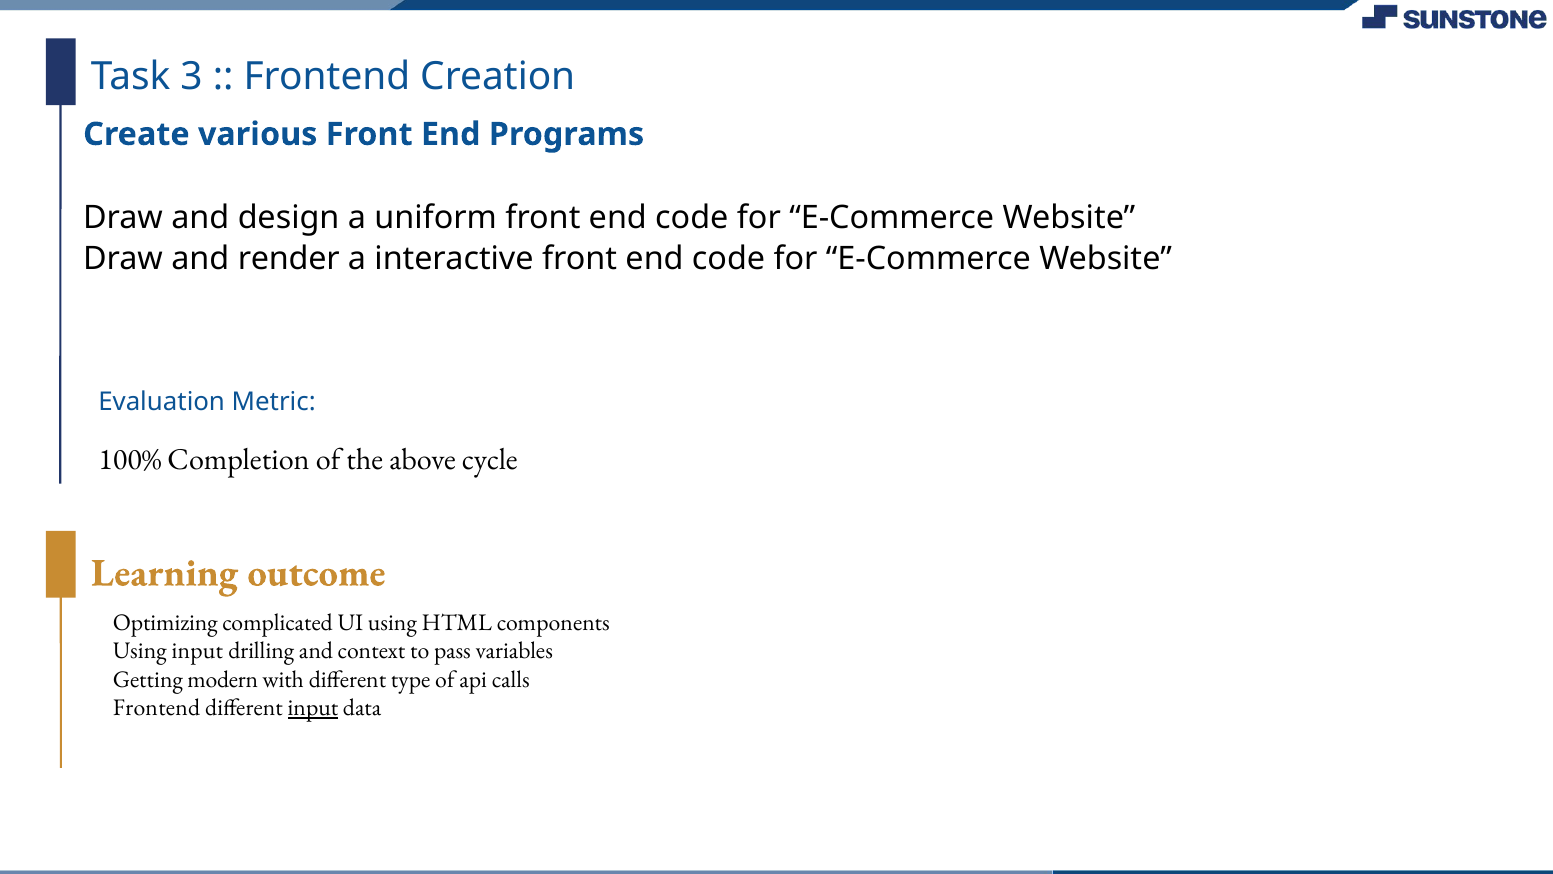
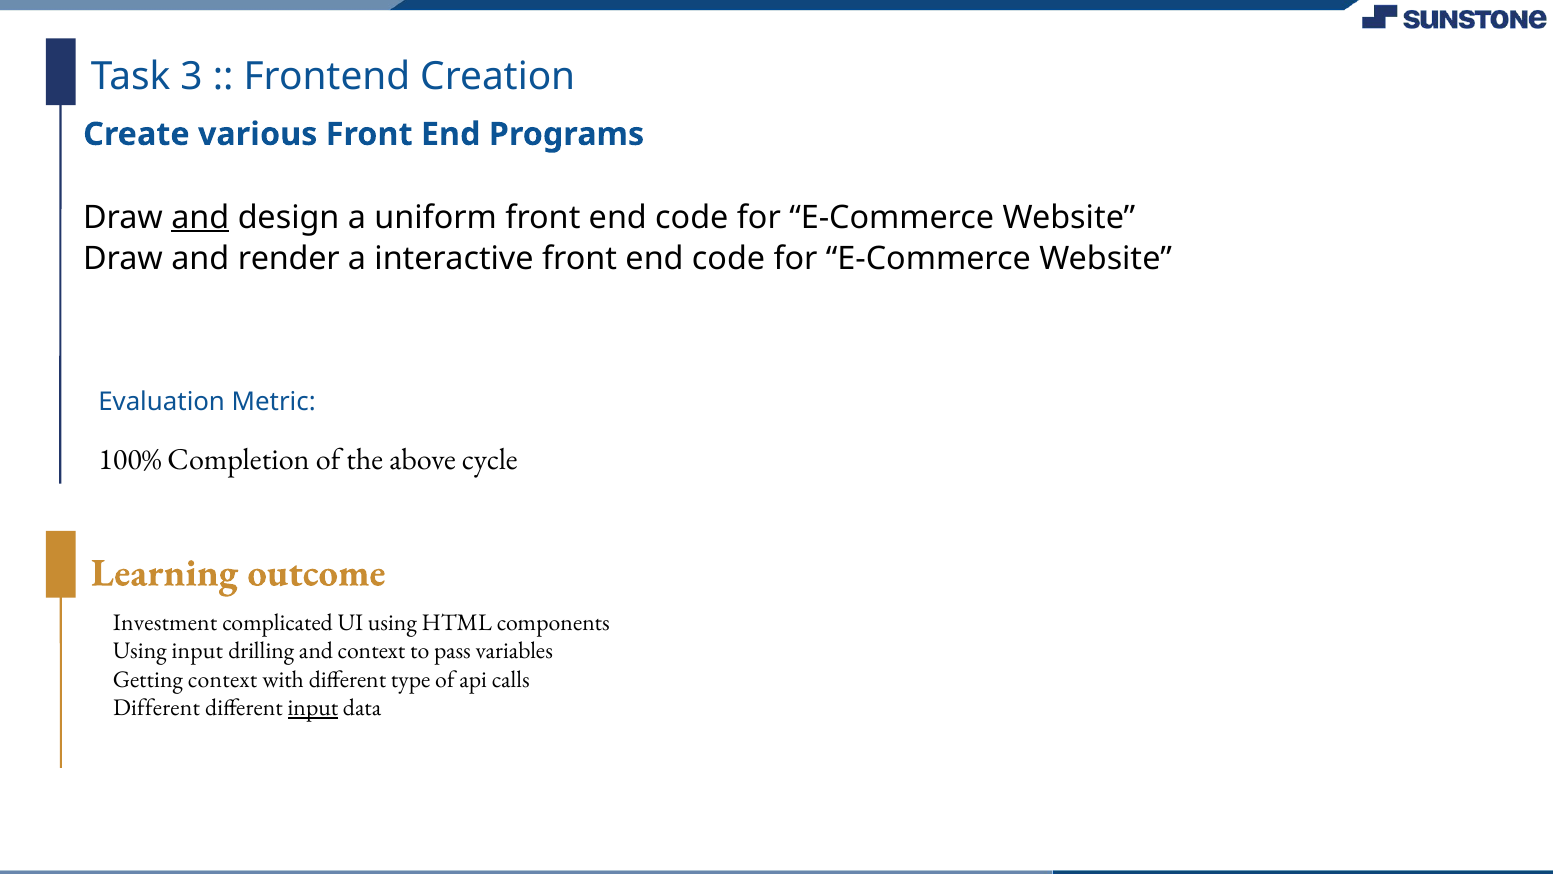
and underline: none -> present (200, 217)
Optimizing: Optimizing -> Investment (165, 622)
Getting modern: modern -> context (223, 679)
Frontend: Frontend -> Different (157, 707)
